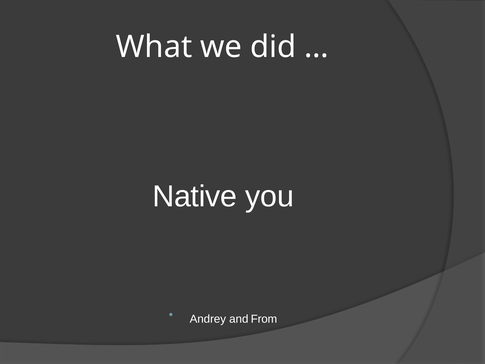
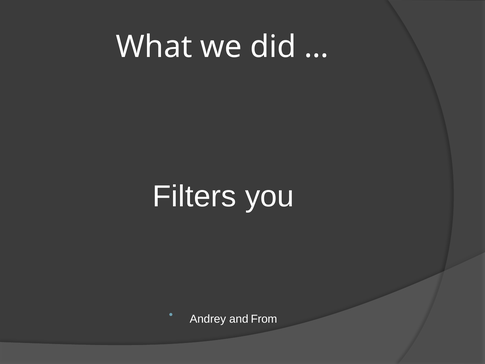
Native: Native -> Filters (194, 196)
